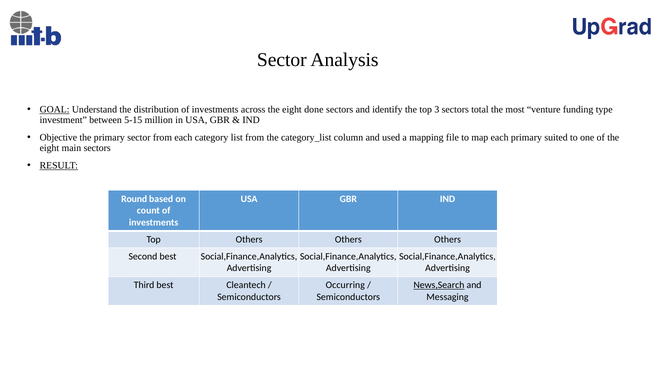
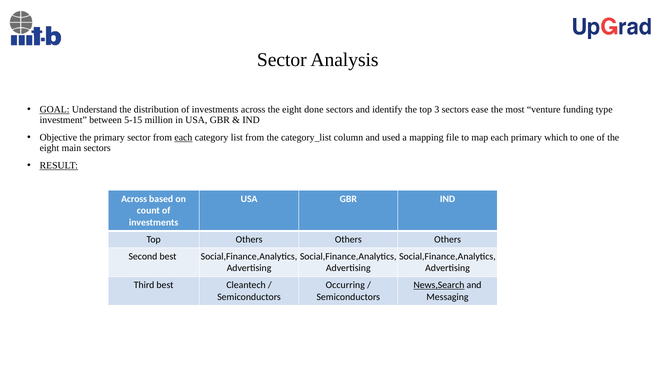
total: total -> ease (480, 109)
each underline: none -> present (183, 138)
suited: suited -> which (556, 138)
Round: Round -> Across (134, 199)
